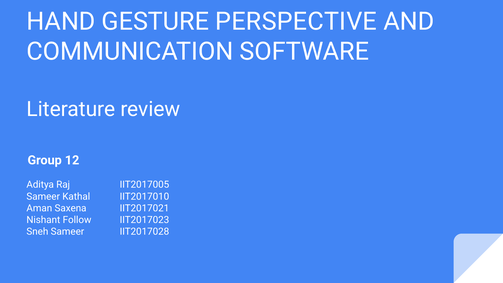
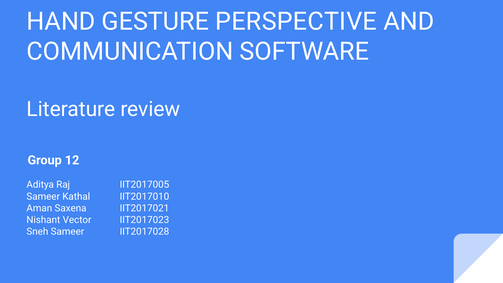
Follow: Follow -> Vector (77, 220)
